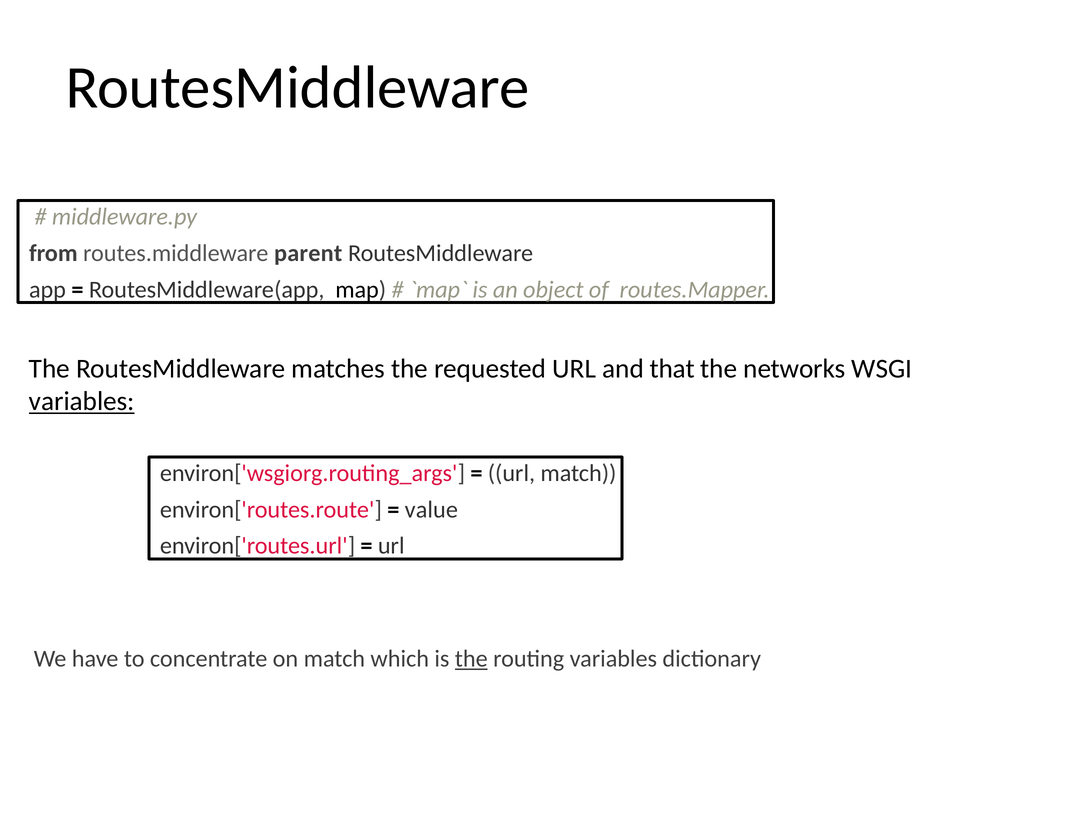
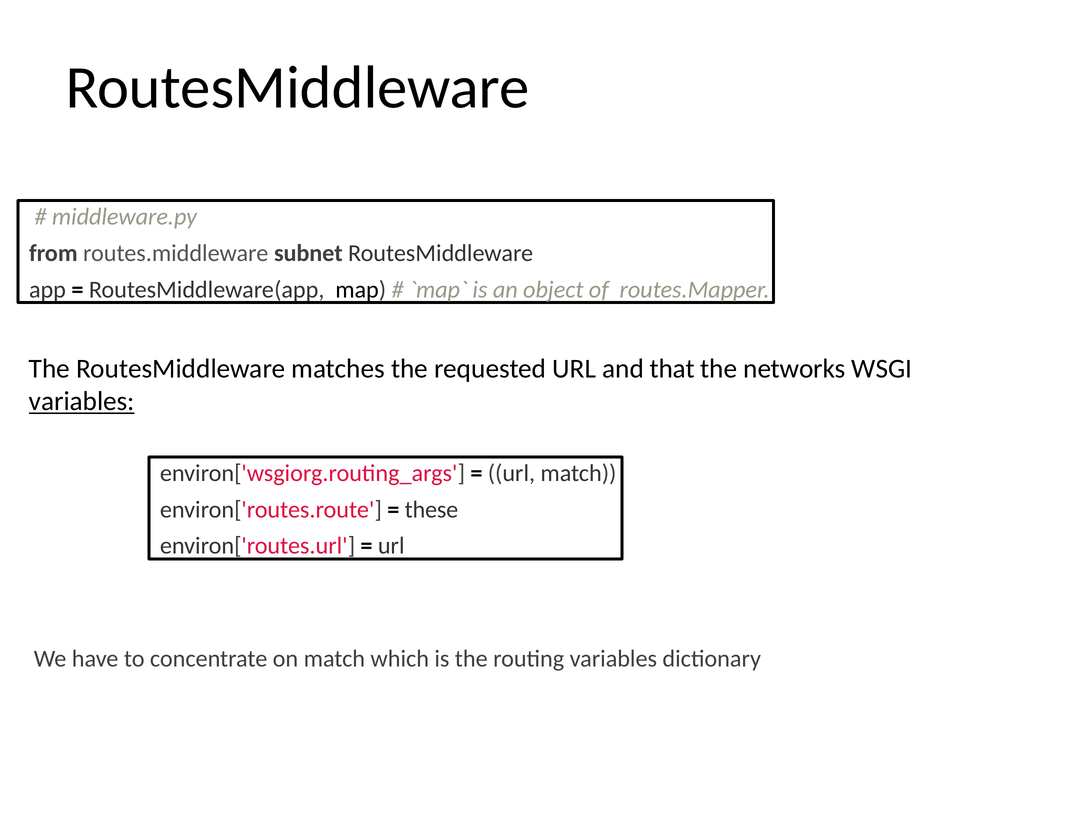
parent: parent -> subnet (308, 253)
value: value -> these (431, 510)
the underline: present -> none (471, 659)
